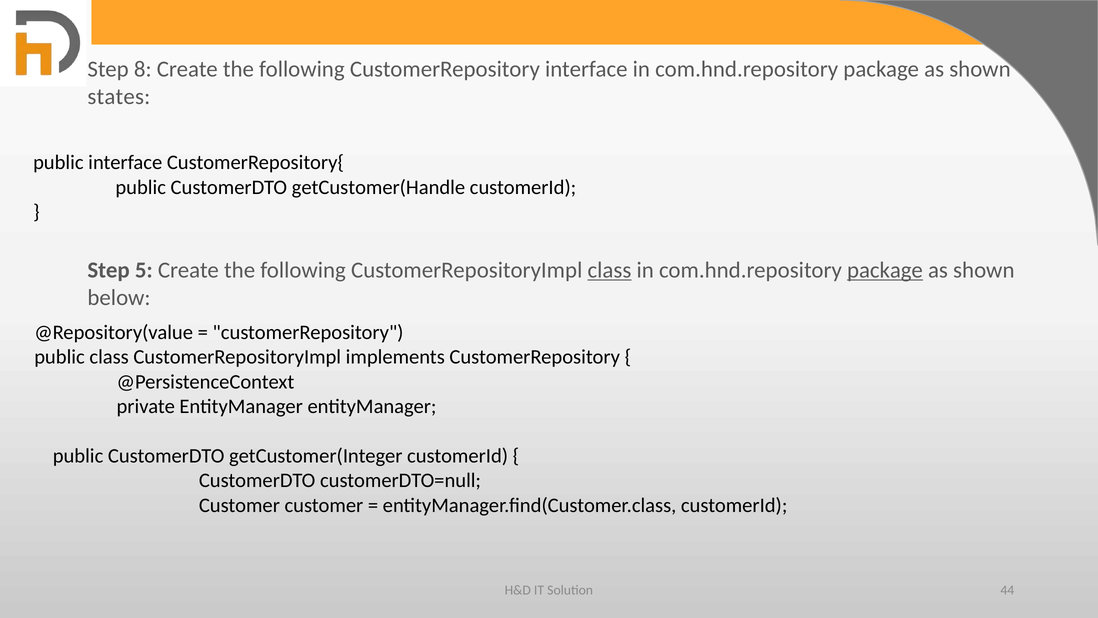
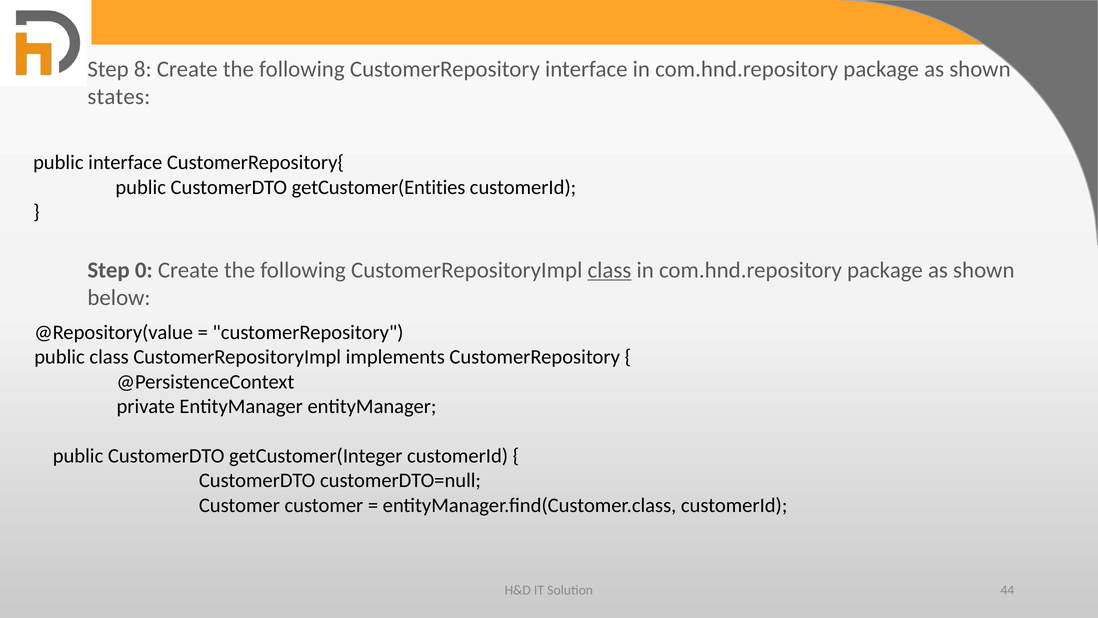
getCustomer(Handle: getCustomer(Handle -> getCustomer(Entities (379, 187)
5: 5 -> 0 (144, 270)
package underline: present -> none (885, 270)
